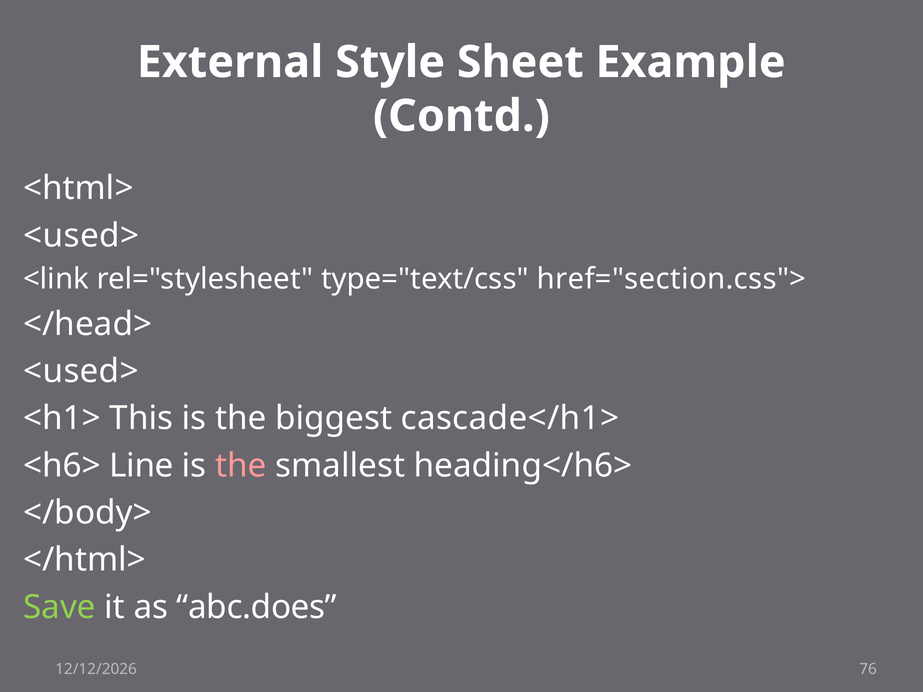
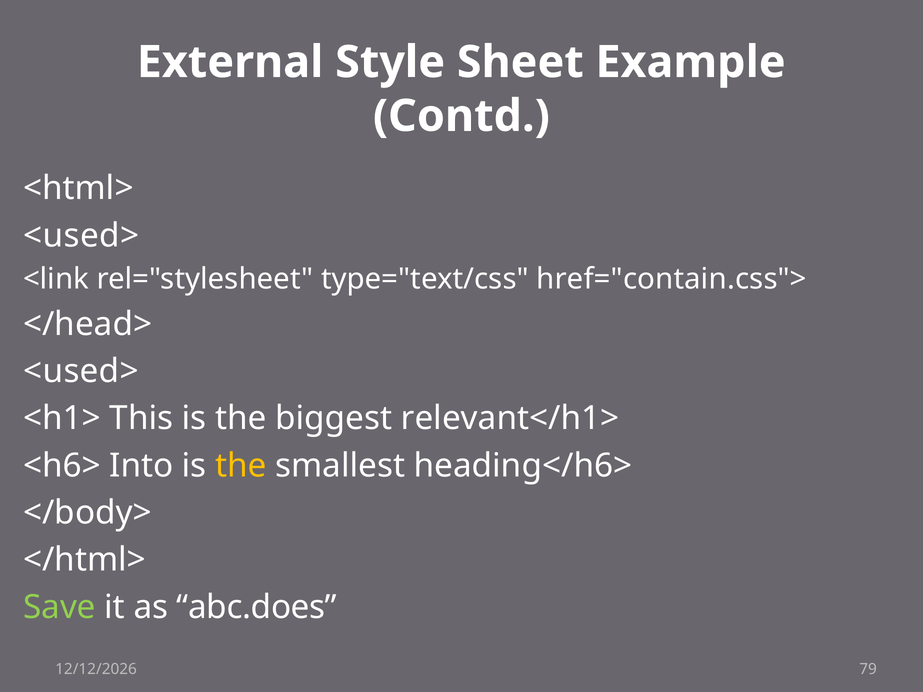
href="section.css">: href="section.css"> -> href="contain.css"> (672, 279)
cascade</h1>: cascade</h1> -> relevant</h1> (510, 419)
Line: Line -> Into (141, 466)
the colour: pink -> yellow (241, 466)
76: 76 -> 79 (868, 669)
